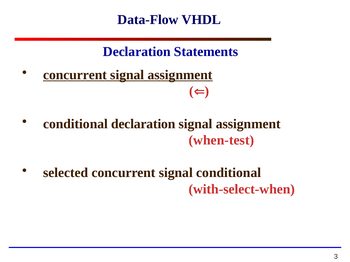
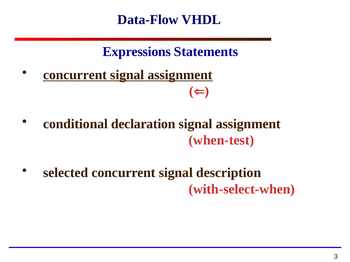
Declaration: Declaration -> Expressions (137, 52)
signal conditional: conditional -> description (229, 173)
